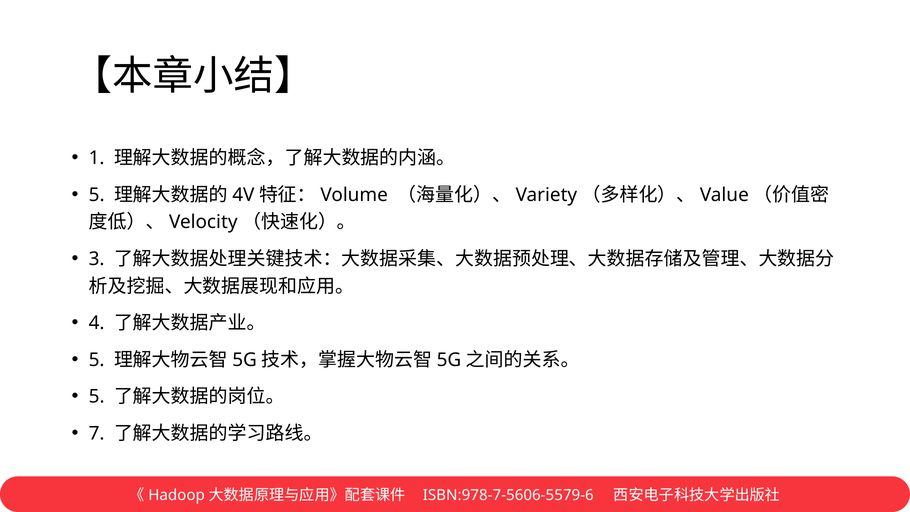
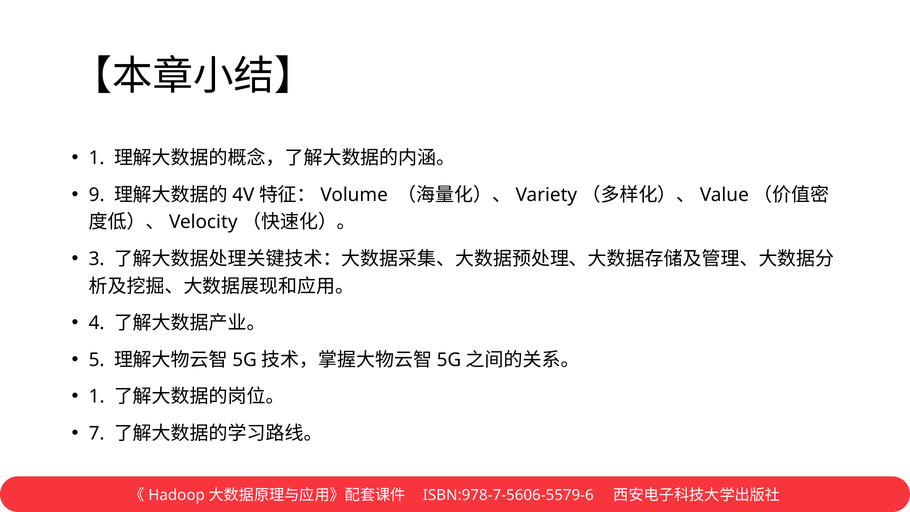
5: 5 -> 9 (97, 195)
5: 5 -> 1 (97, 397)
